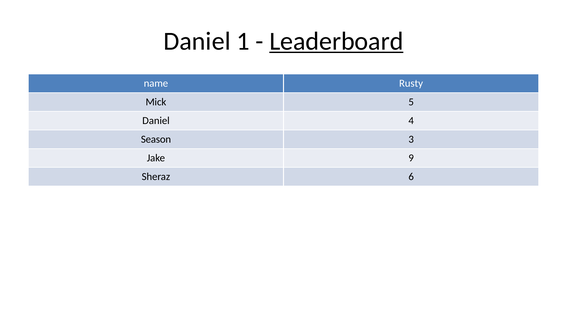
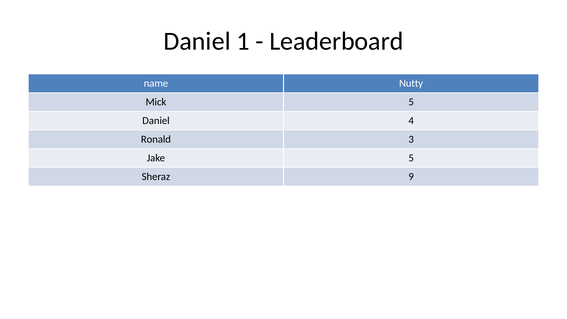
Leaderboard underline: present -> none (336, 41)
Rusty: Rusty -> Nutty (411, 83)
Season: Season -> Ronald (156, 139)
Jake 9: 9 -> 5 (411, 158)
6: 6 -> 9 (411, 177)
